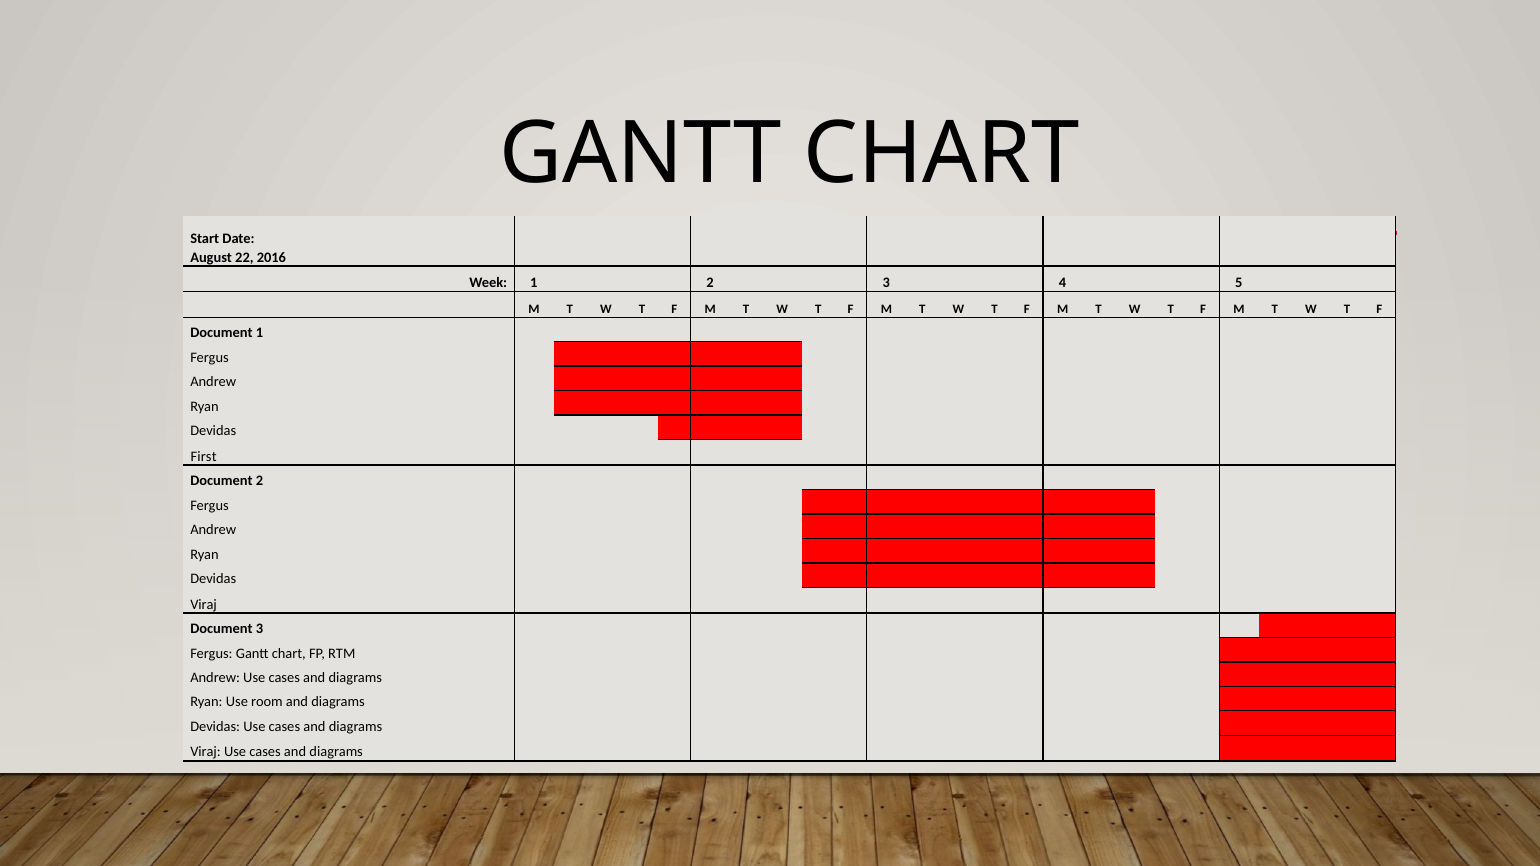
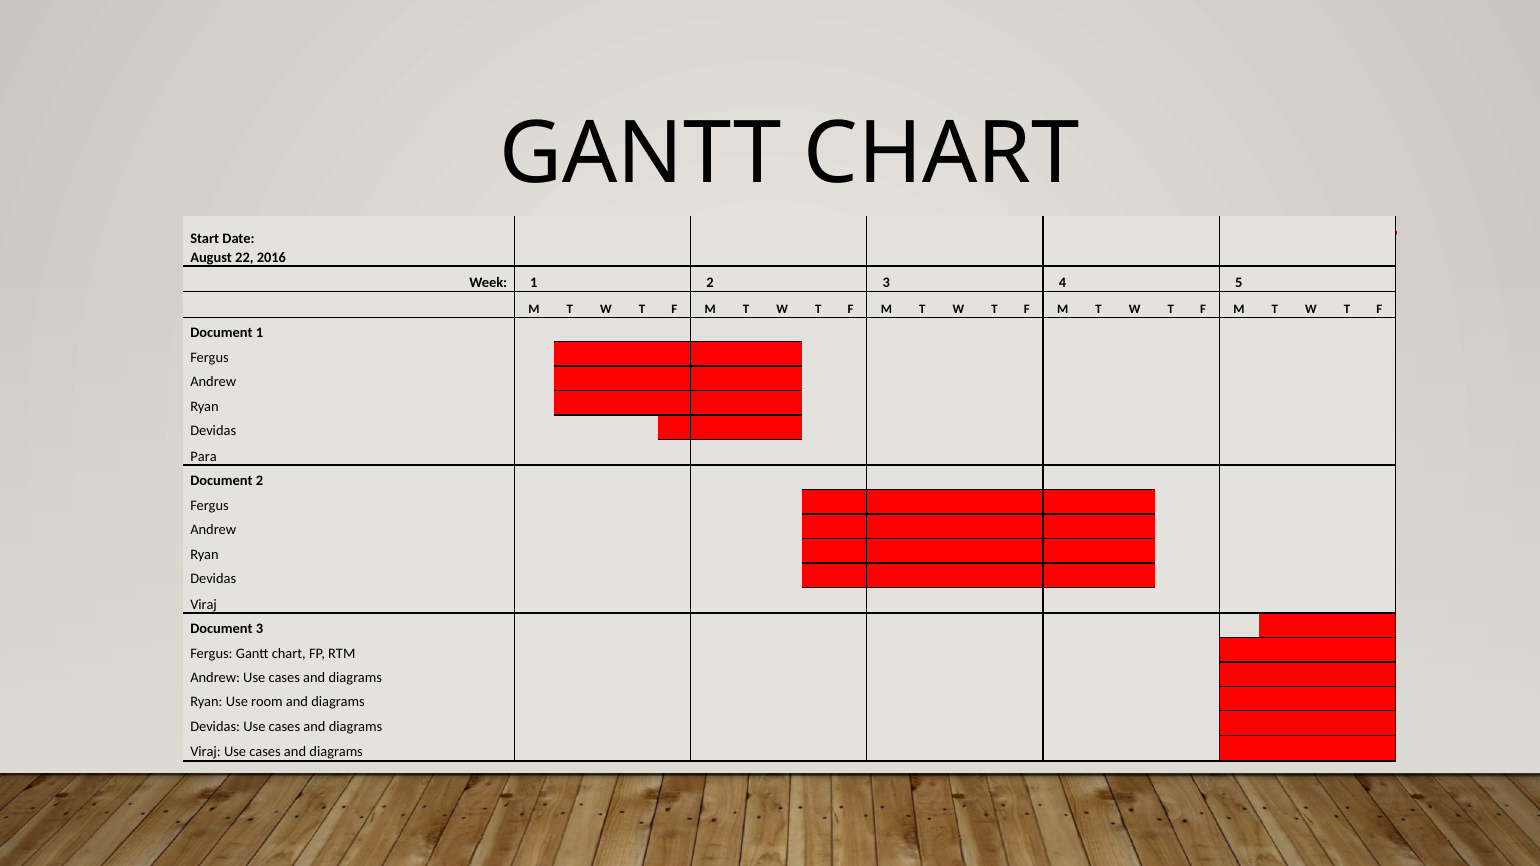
First: First -> Para (204, 457)
